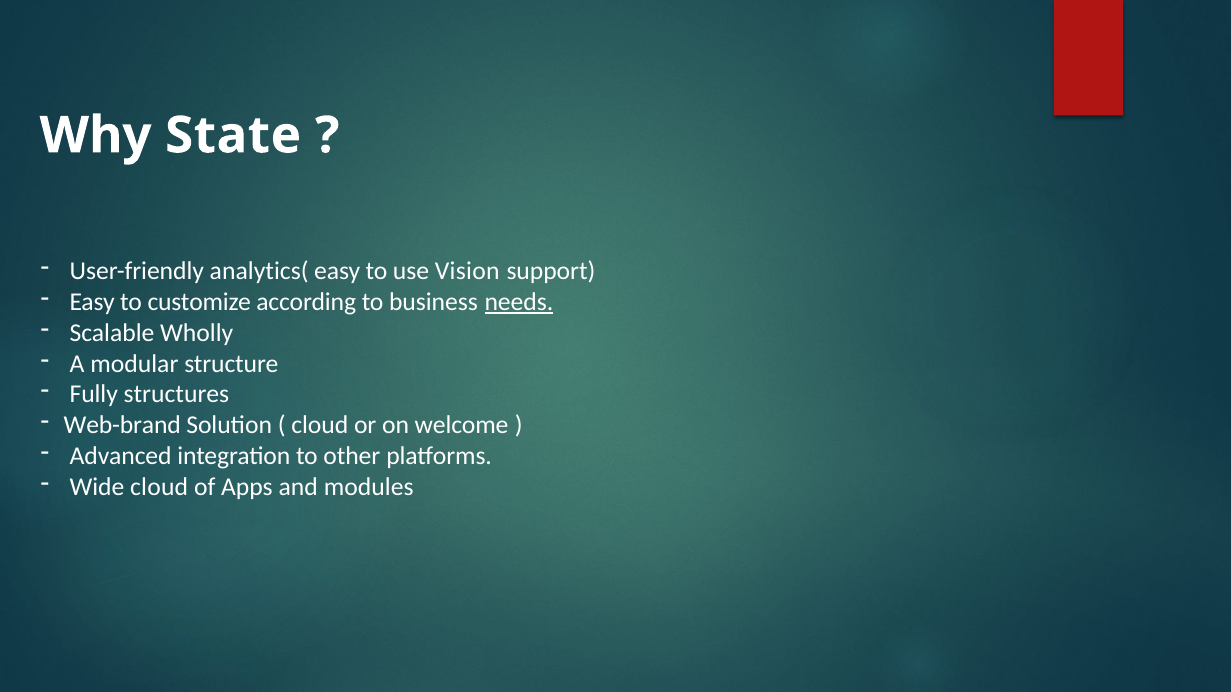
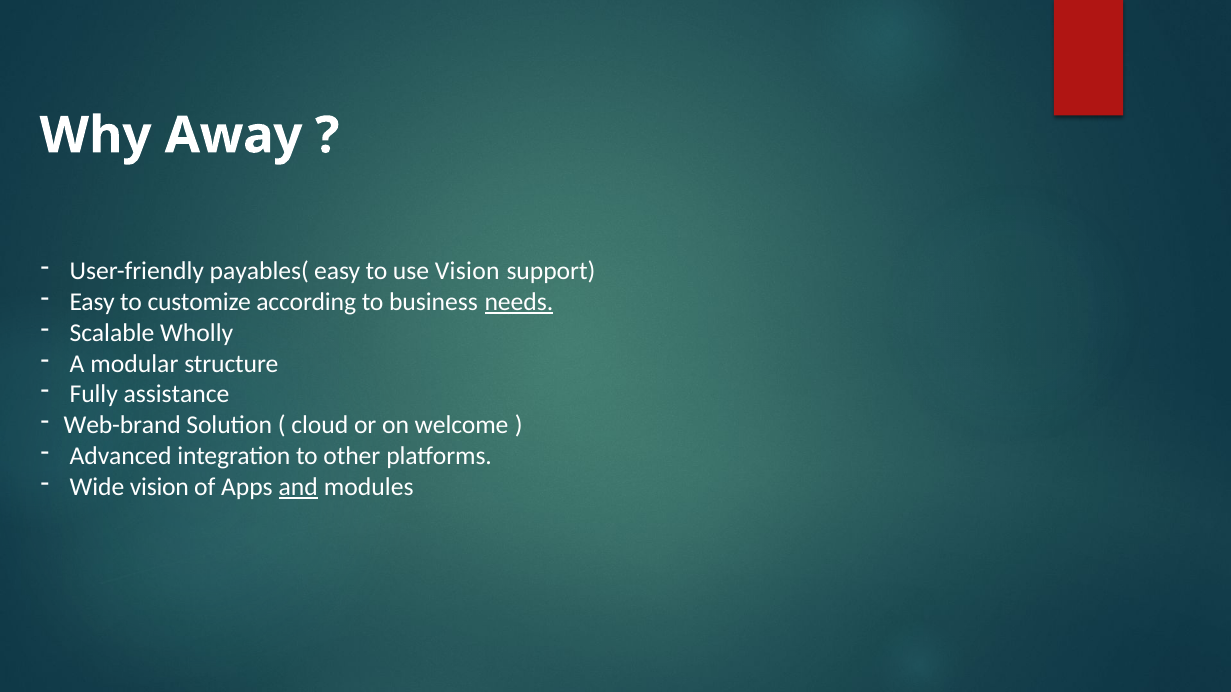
State: State -> Away (234, 136)
analytics(: analytics( -> payables( (259, 272)
structures: structures -> assistance (176, 395)
Wide cloud: cloud -> vision (159, 487)
and underline: none -> present (298, 487)
